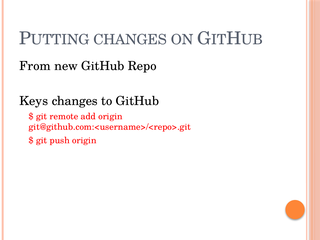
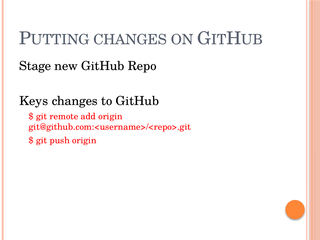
From: From -> Stage (35, 66)
